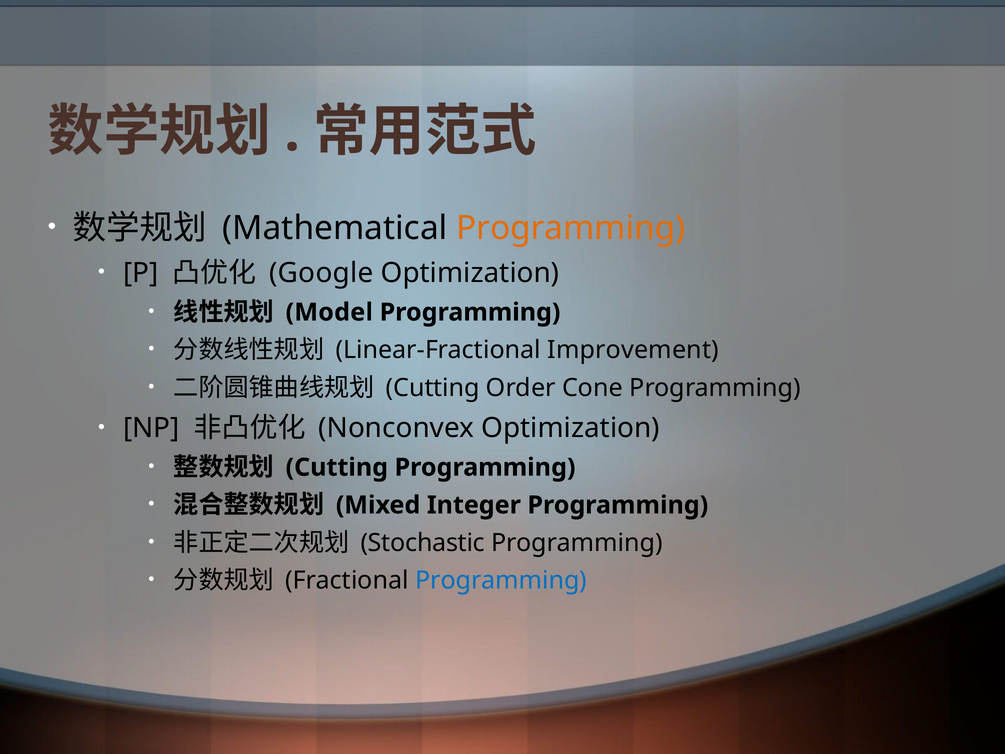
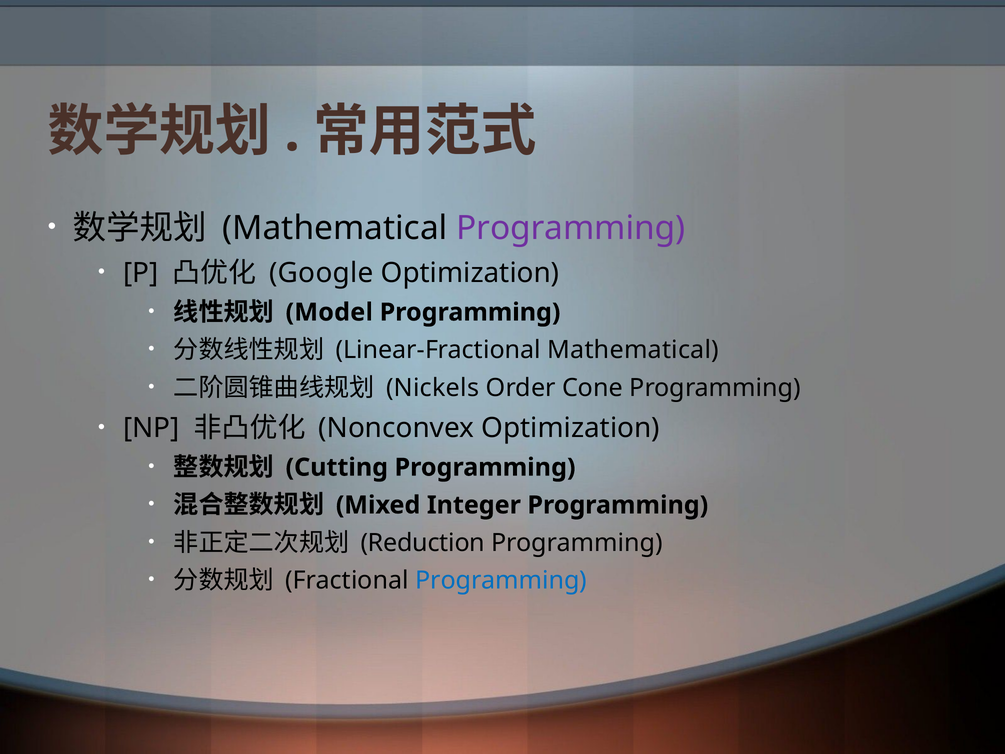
Programming colour: orange -> purple (571, 228)
Linear-Fractional Improvement: Improvement -> Mathematical (633, 350)
Cutting: Cutting -> Nickels (433, 388)
Stochastic: Stochastic -> Reduction (423, 543)
